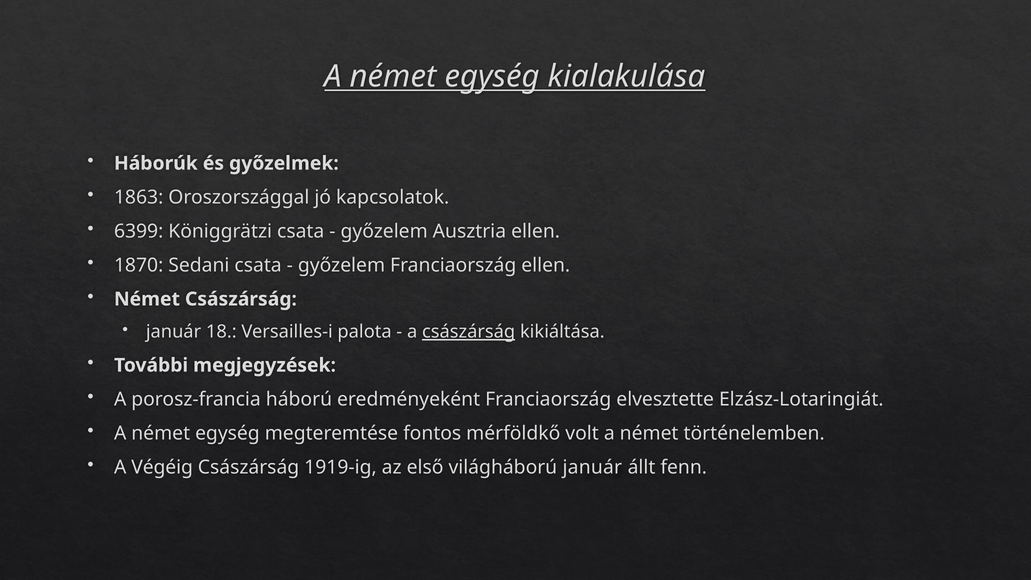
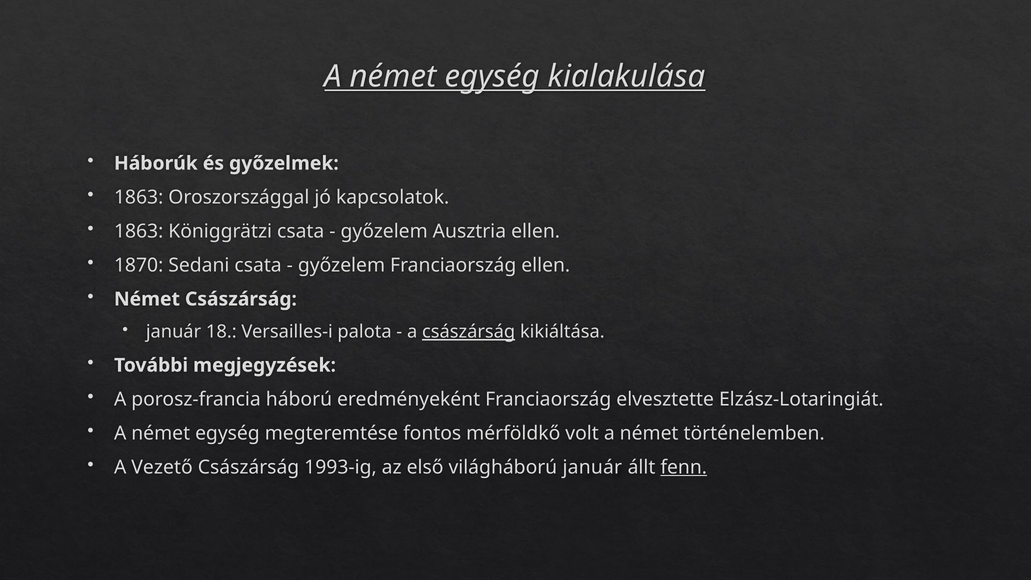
6399: 6399 -> 1863 (139, 231)
Végéig: Végéig -> Vezető (162, 467)
1919-ig: 1919-ig -> 1993-ig (340, 467)
fenn underline: none -> present (684, 467)
